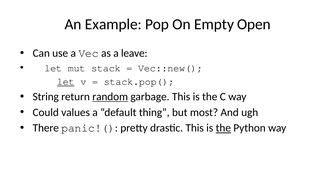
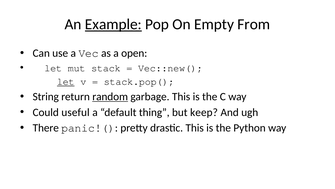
Example underline: none -> present (113, 24)
Open: Open -> From (254, 24)
leave: leave -> open (134, 53)
values: values -> useful (76, 112)
most: most -> keep (204, 112)
the underline: present -> none (223, 128)
